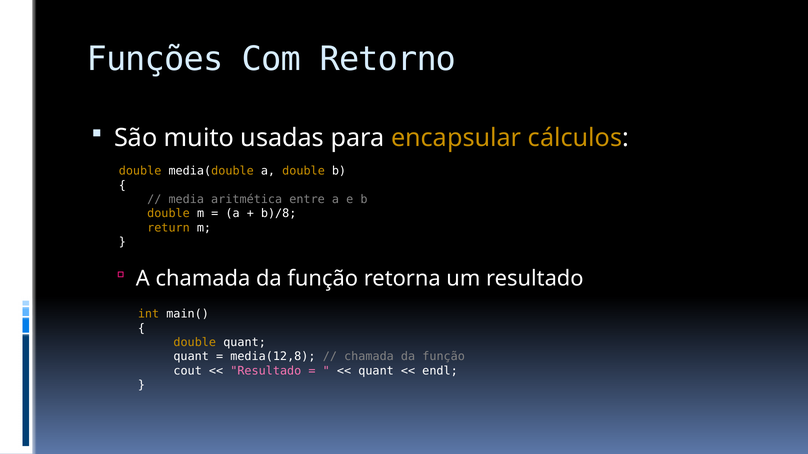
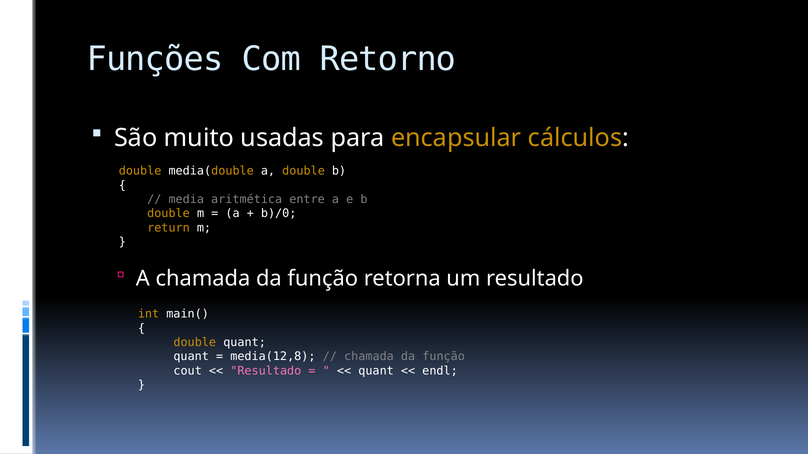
b)/8: b)/8 -> b)/0 (279, 214)
